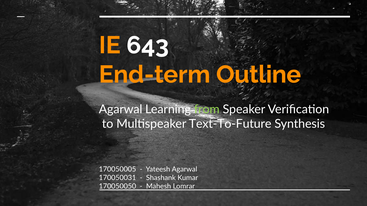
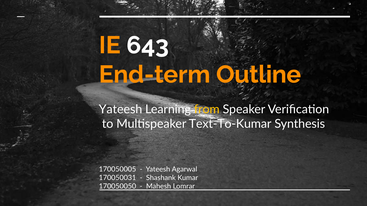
Agarwal: Agarwal -> Yateesh (121, 109)
from colour: light green -> yellow (207, 109)
Text-To-Future: Text-To-Future -> Text-To-Kumar (230, 124)
